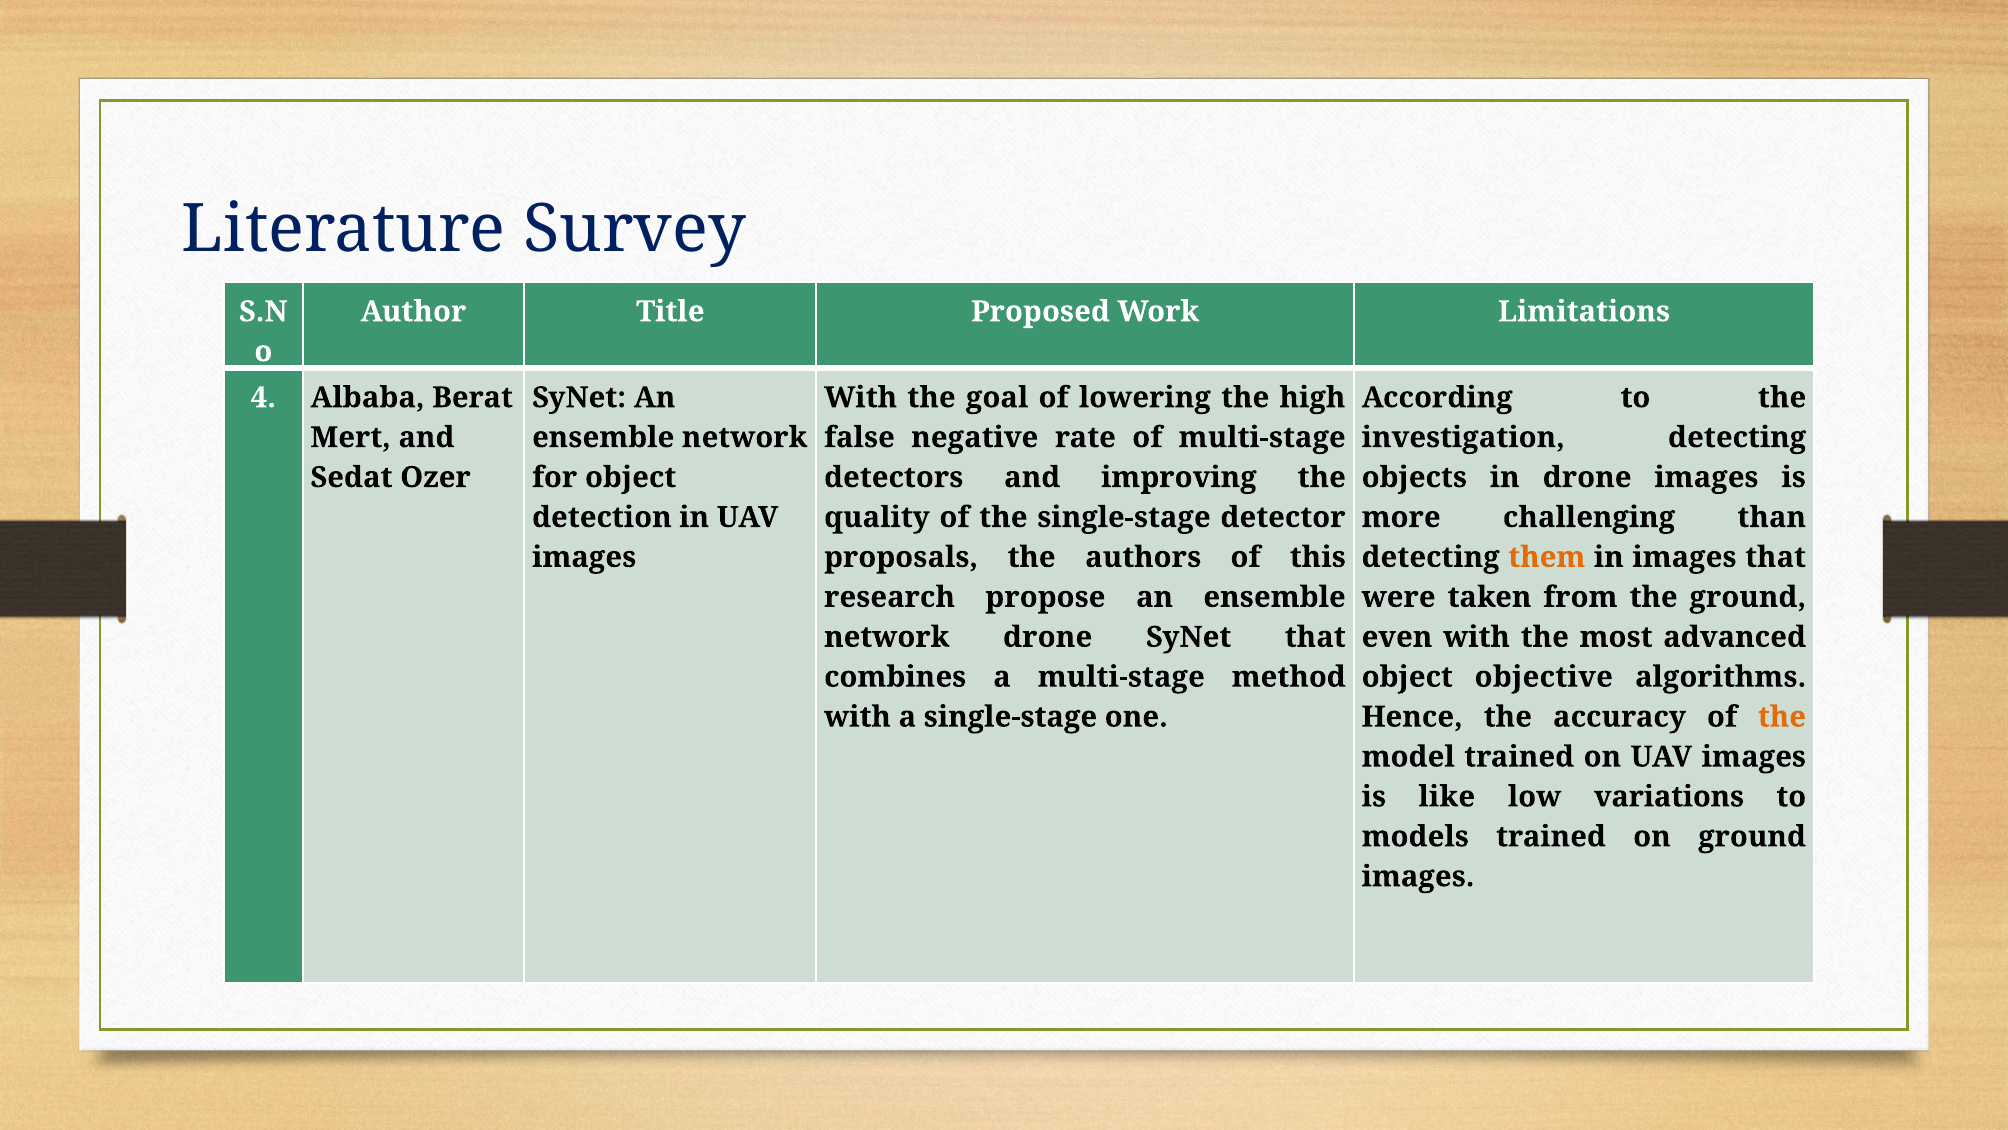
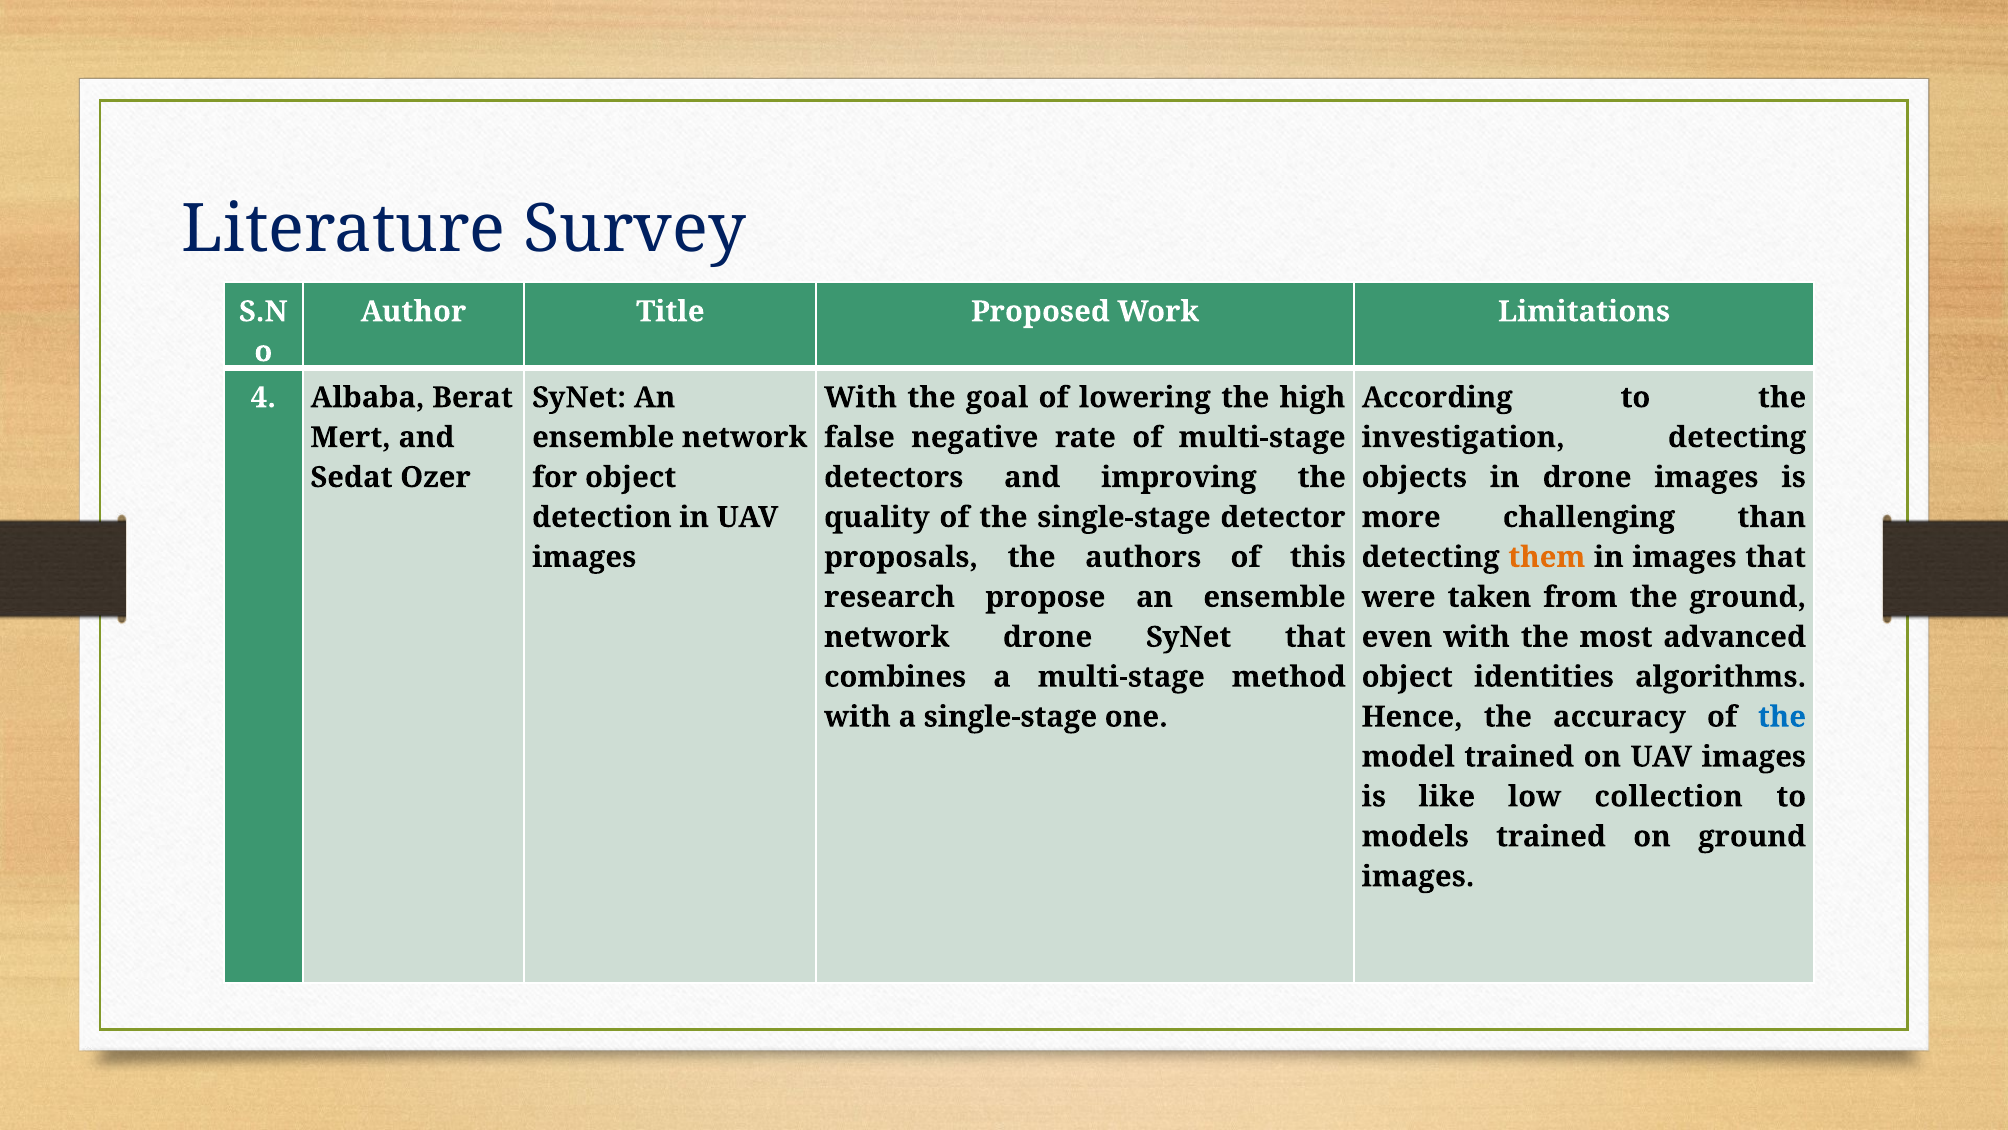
objective: objective -> identities (1544, 677)
the colour: orange -> blue (1782, 717)
variations: variations -> collection (1669, 796)
